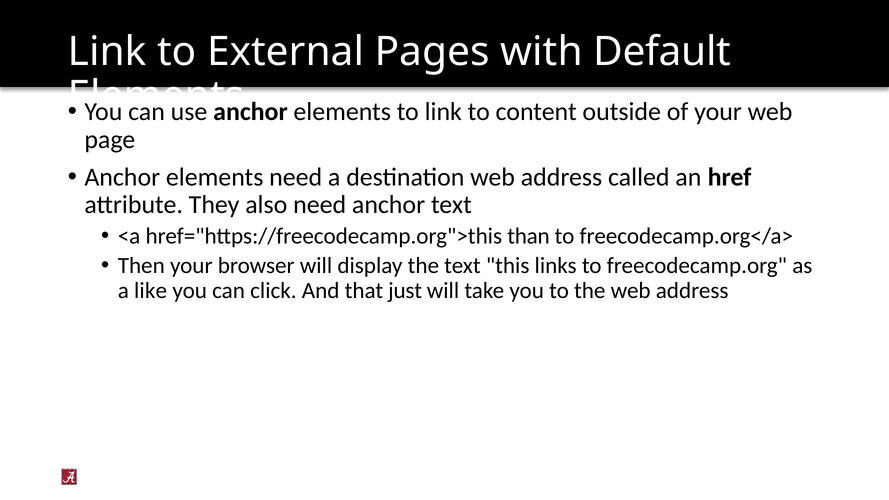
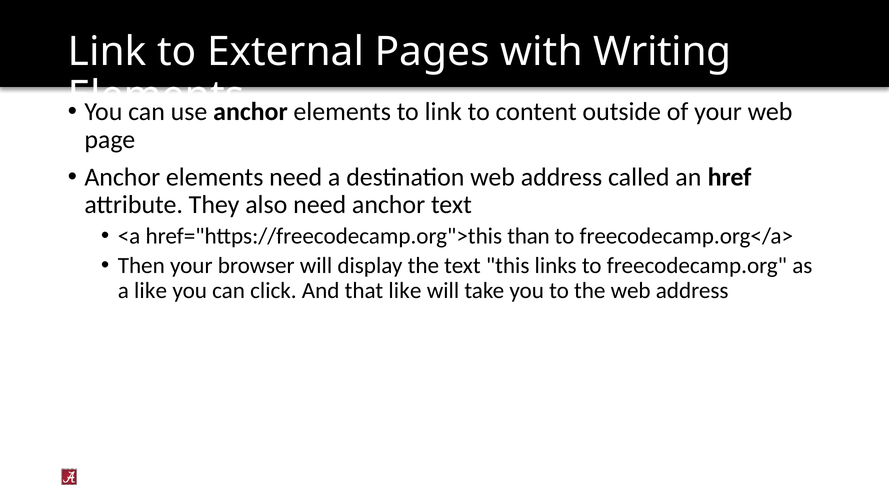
Default: Default -> Writing (662, 52)
that just: just -> like (405, 291)
